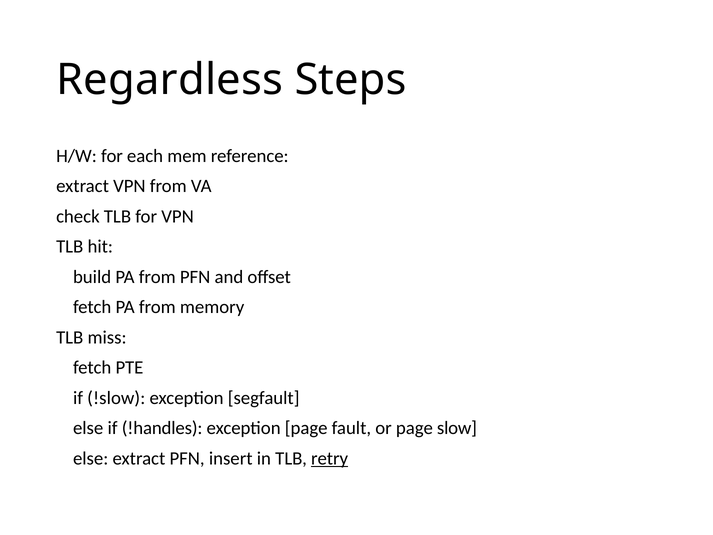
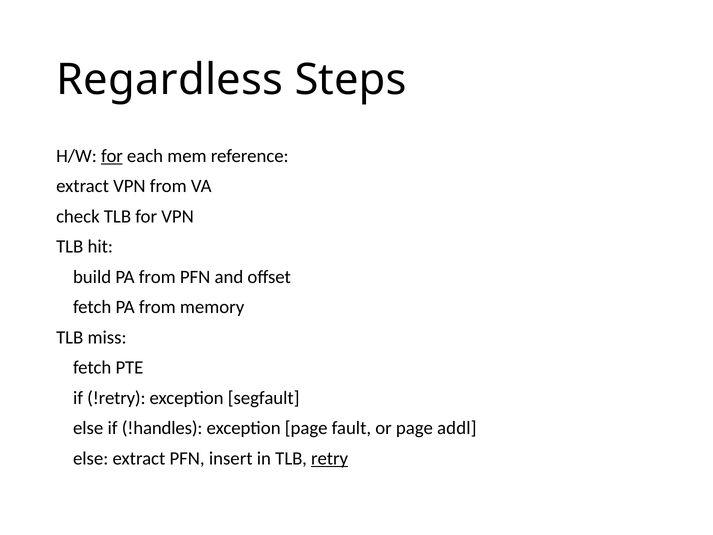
for underline: none -> present (112, 156)
!slow: !slow -> !retry (116, 398)
slow: slow -> addl (457, 428)
